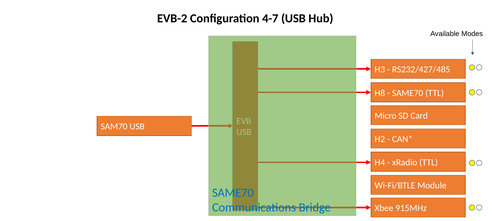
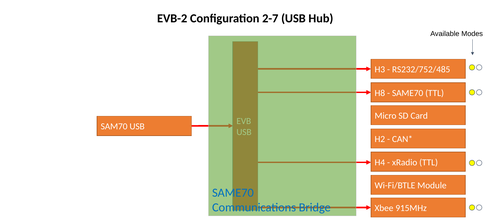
4-7: 4-7 -> 2-7 (270, 18)
RS232/427/485: RS232/427/485 -> RS232/752/485 (421, 70)
